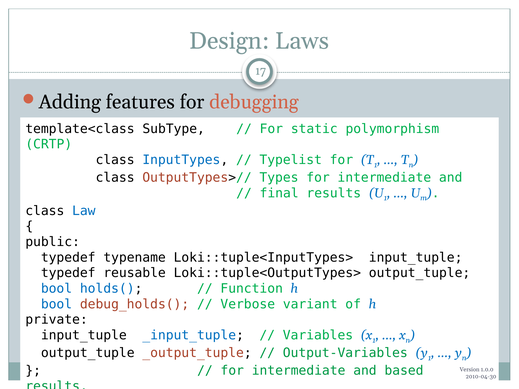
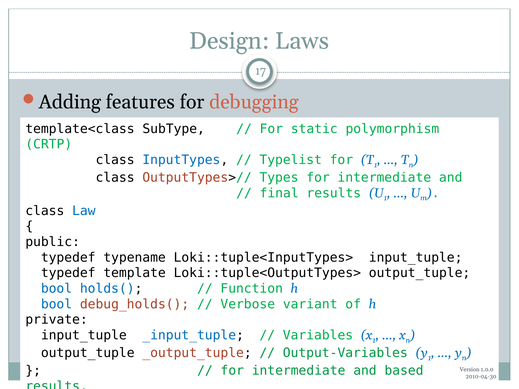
reusable: reusable -> template (135, 273)
